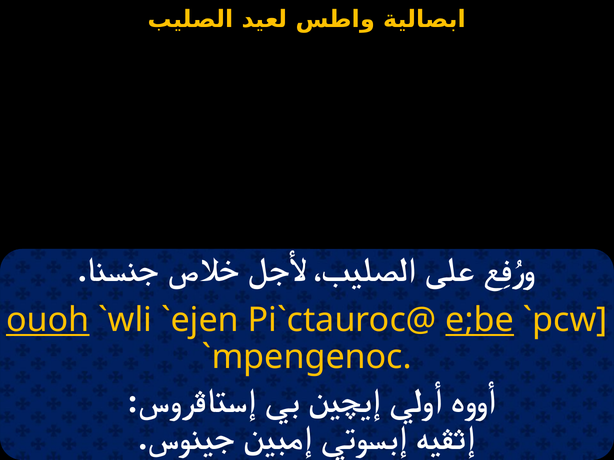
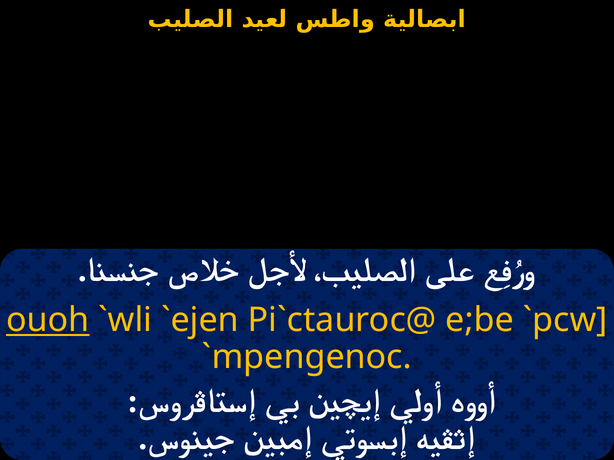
e;be underline: present -> none (480, 320)
